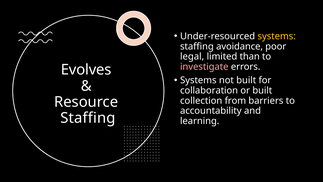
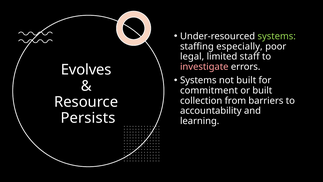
systems colour: yellow -> light green (277, 36)
avoidance: avoidance -> especially (239, 46)
than: than -> staff (250, 56)
collaboration: collaboration -> commitment (209, 90)
Staffing: Staffing -> Persists (88, 118)
